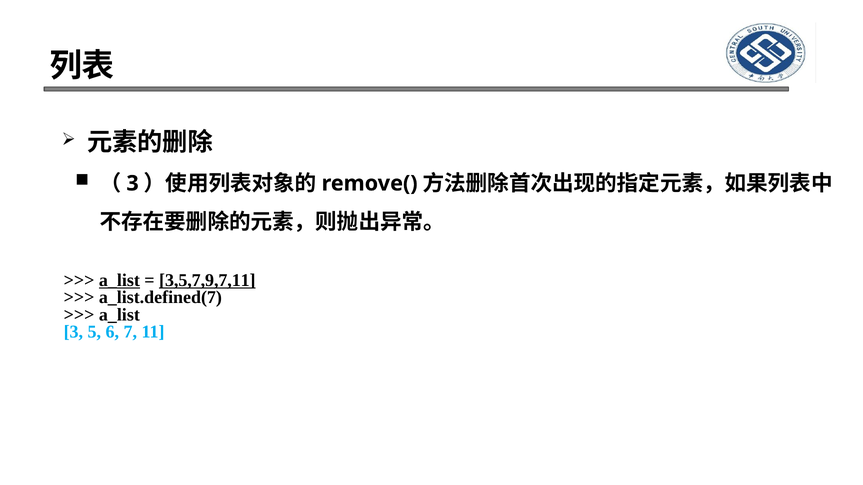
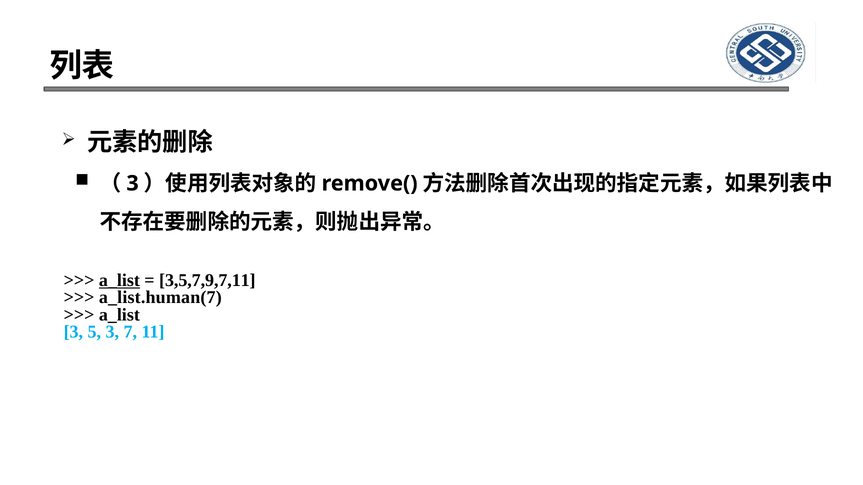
3,5,7,9,7,11 underline: present -> none (207, 281)
a_list.defined(7: a_list.defined(7 -> a_list.human(7 (160, 298)
5 6: 6 -> 3 (112, 332)
